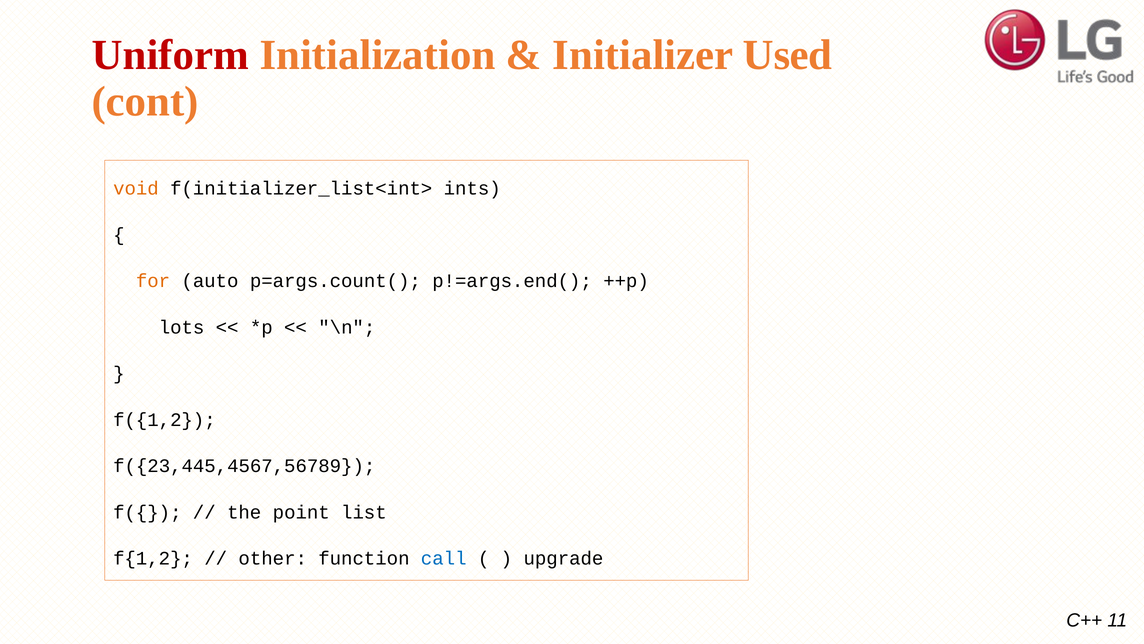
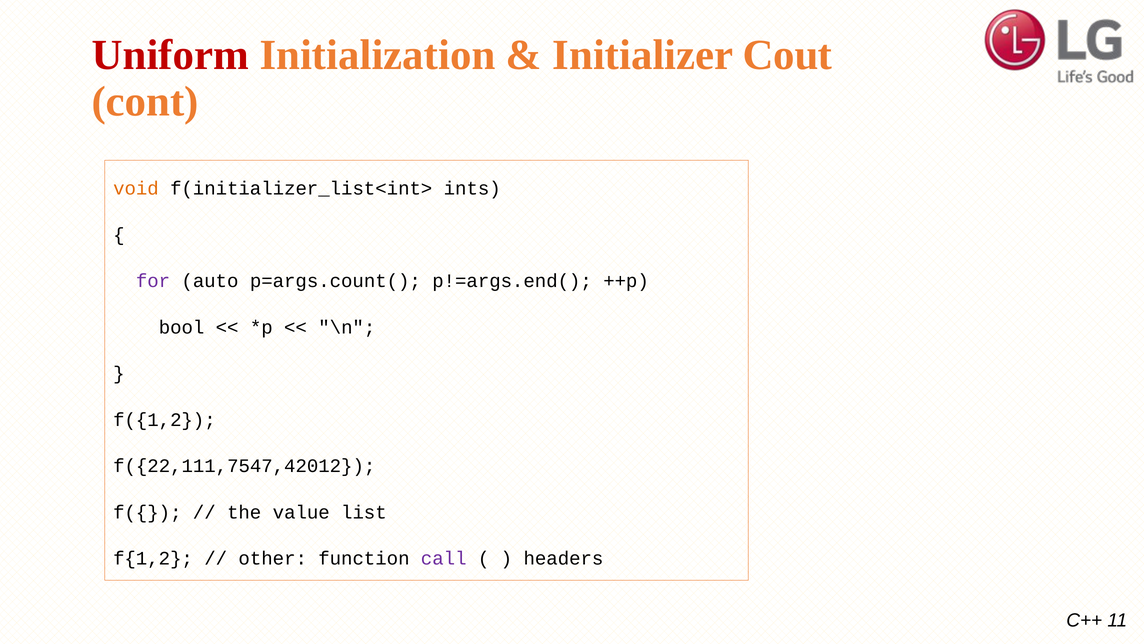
Used: Used -> Cout (788, 55)
for colour: orange -> purple (153, 281)
lots: lots -> bool (182, 327)
f({23,445,4567,56789: f({23,445,4567,56789 -> f({22,111,7547,42012 (244, 466)
point: point -> value (301, 512)
call colour: blue -> purple (444, 558)
upgrade: upgrade -> headers (563, 558)
